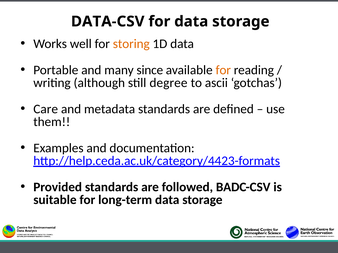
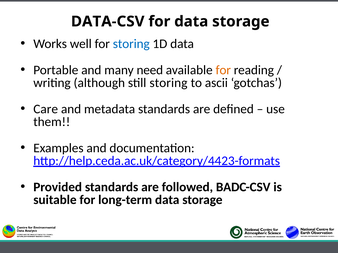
storing colour: orange -> blue (131, 44)
since: since -> need (150, 70)
still degree: degree -> storing (168, 83)
